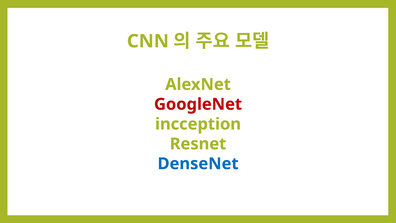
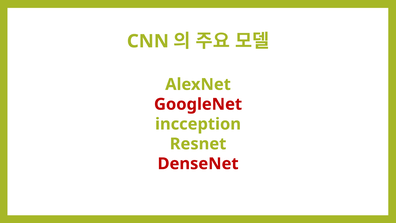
DenseNet colour: blue -> red (198, 164)
